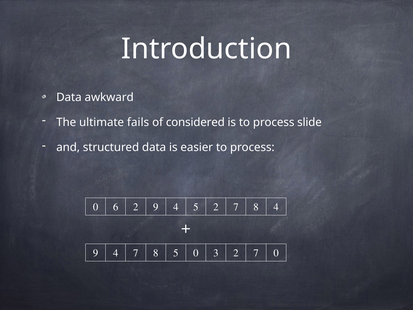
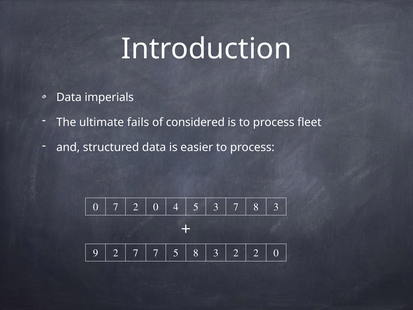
awkward: awkward -> imperials (109, 97)
slide: slide -> fleet (309, 122)
0 6: 6 -> 7 (116, 207)
9: 9 -> 0 (156, 207)
5 2: 2 -> 3 (216, 207)
7 8 4: 4 -> 3 (276, 207)
4: 4 -> 2 (116, 253)
8: 8 -> 7 (156, 253)
5 0: 0 -> 8 (196, 253)
3 2 7: 7 -> 2 (256, 253)
